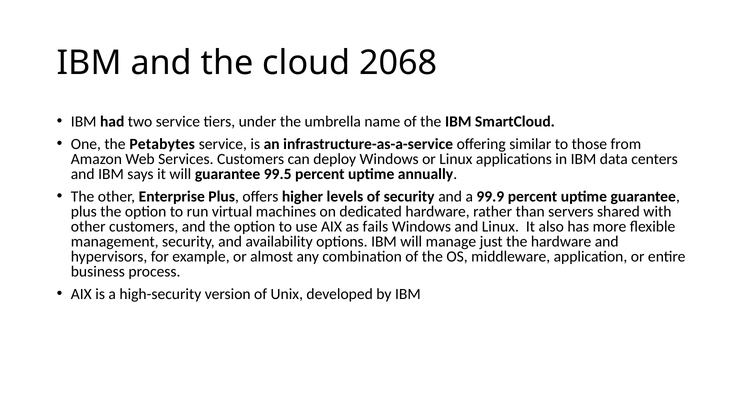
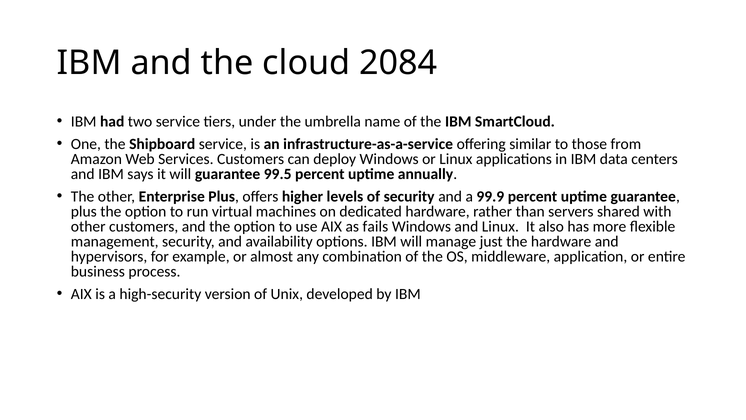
2068: 2068 -> 2084 (398, 63)
Petabytes: Petabytes -> Shipboard (162, 144)
